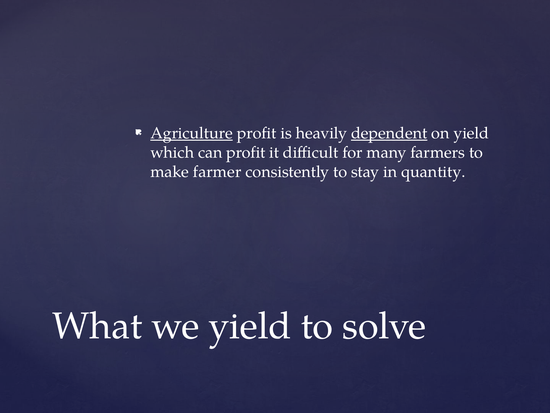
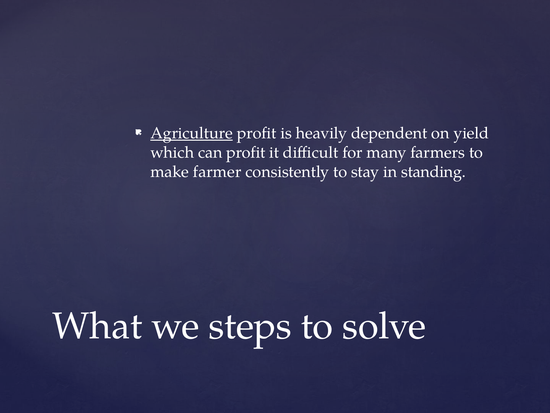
dependent underline: present -> none (389, 133)
quantity: quantity -> standing (433, 172)
we yield: yield -> steps (250, 326)
